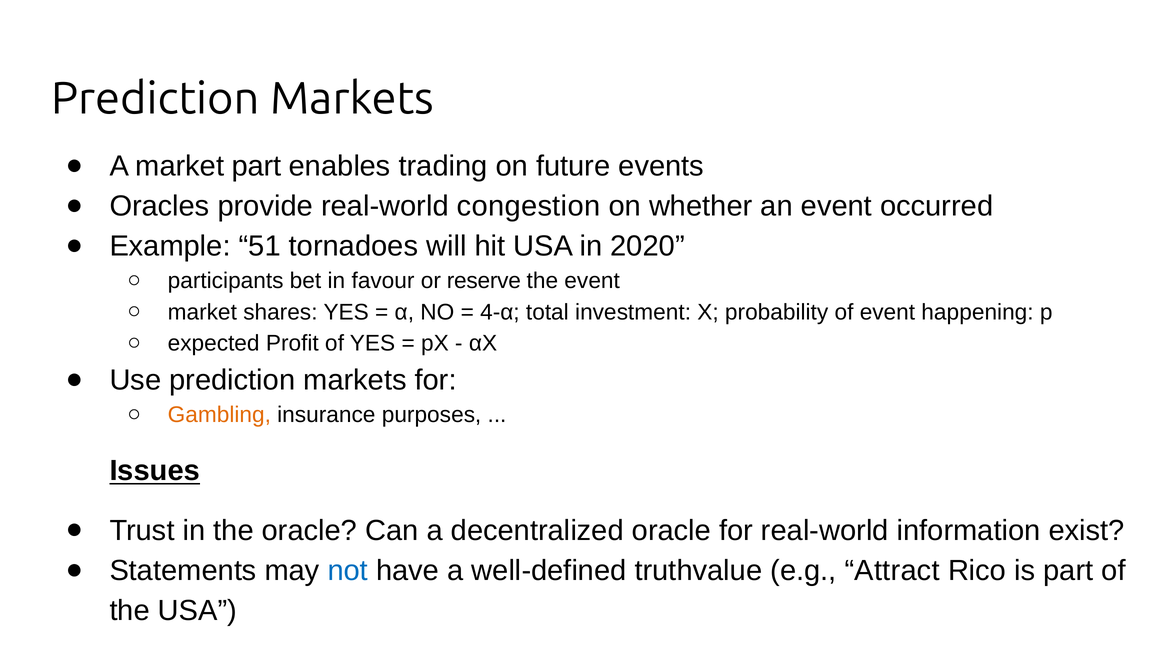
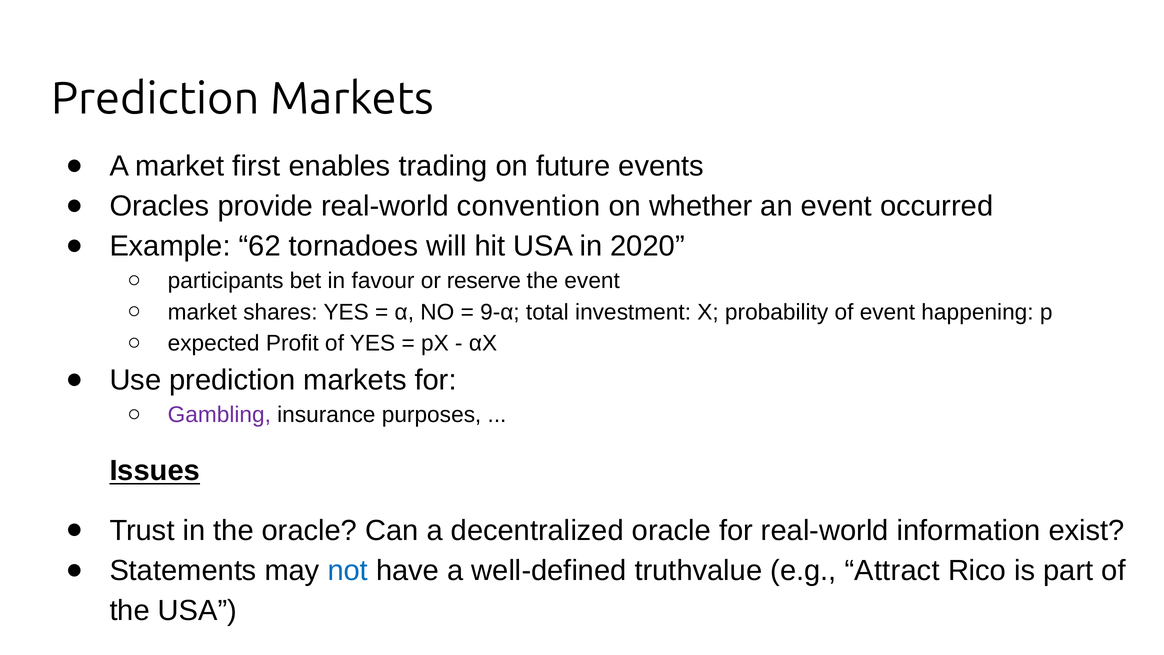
market part: part -> first (256, 166)
congestion: congestion -> convention (529, 206)
51: 51 -> 62 (260, 246)
4-α: 4-α -> 9-α (500, 312)
Gambling colour: orange -> purple (219, 415)
